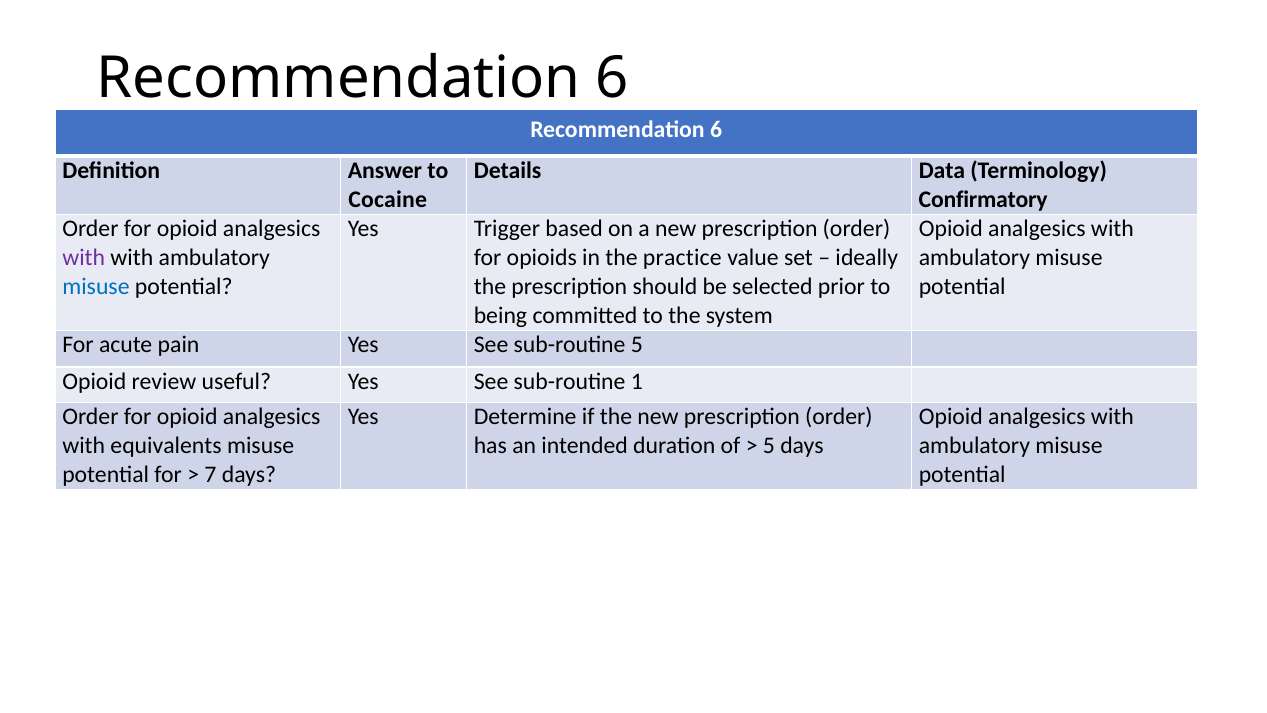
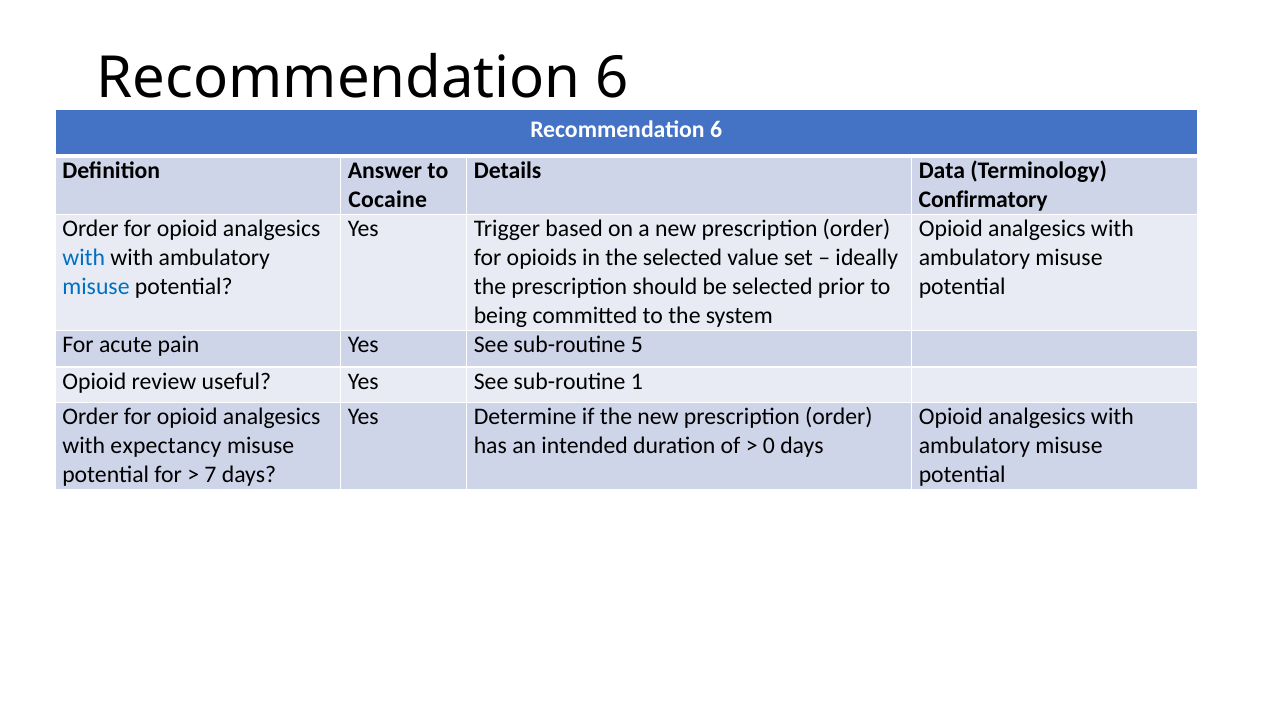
with colour: purple -> blue (84, 258)
the practice: practice -> selected (683, 258)
equivalents: equivalents -> expectancy (166, 446)
5: 5 -> 0 (769, 446)
